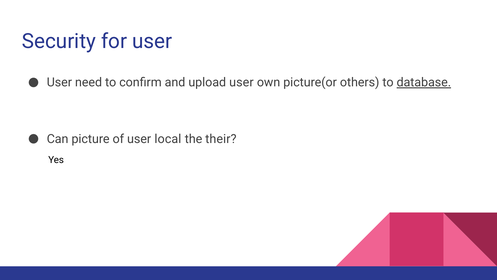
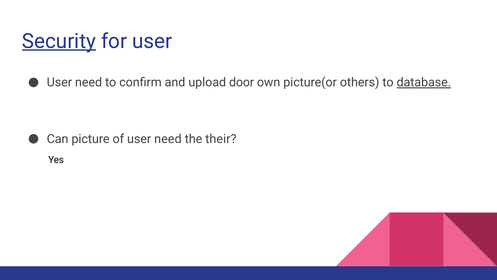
Security underline: none -> present (59, 41)
upload user: user -> door (242, 82)
of user local: local -> need (168, 139)
